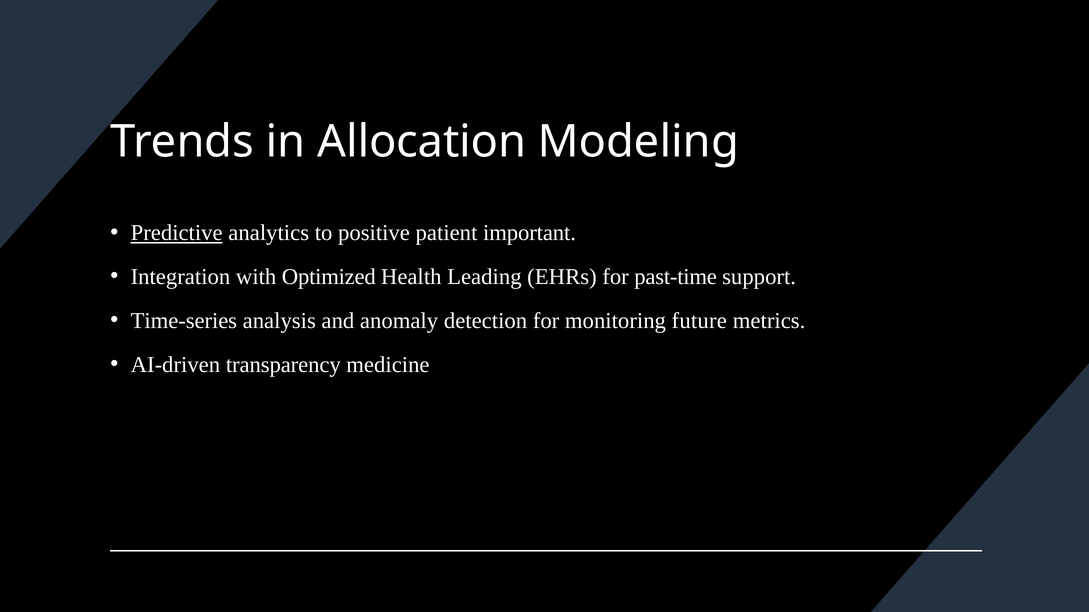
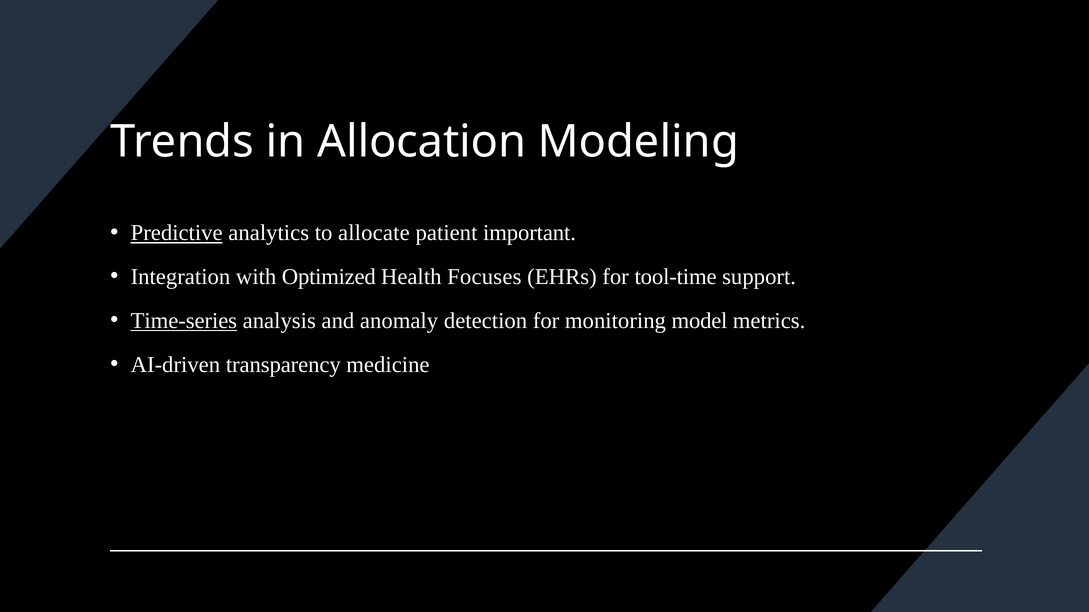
positive: positive -> allocate (374, 233)
Leading: Leading -> Focuses (484, 277)
past-time: past-time -> tool-time (676, 277)
Time-series underline: none -> present (184, 321)
future: future -> model (699, 321)
